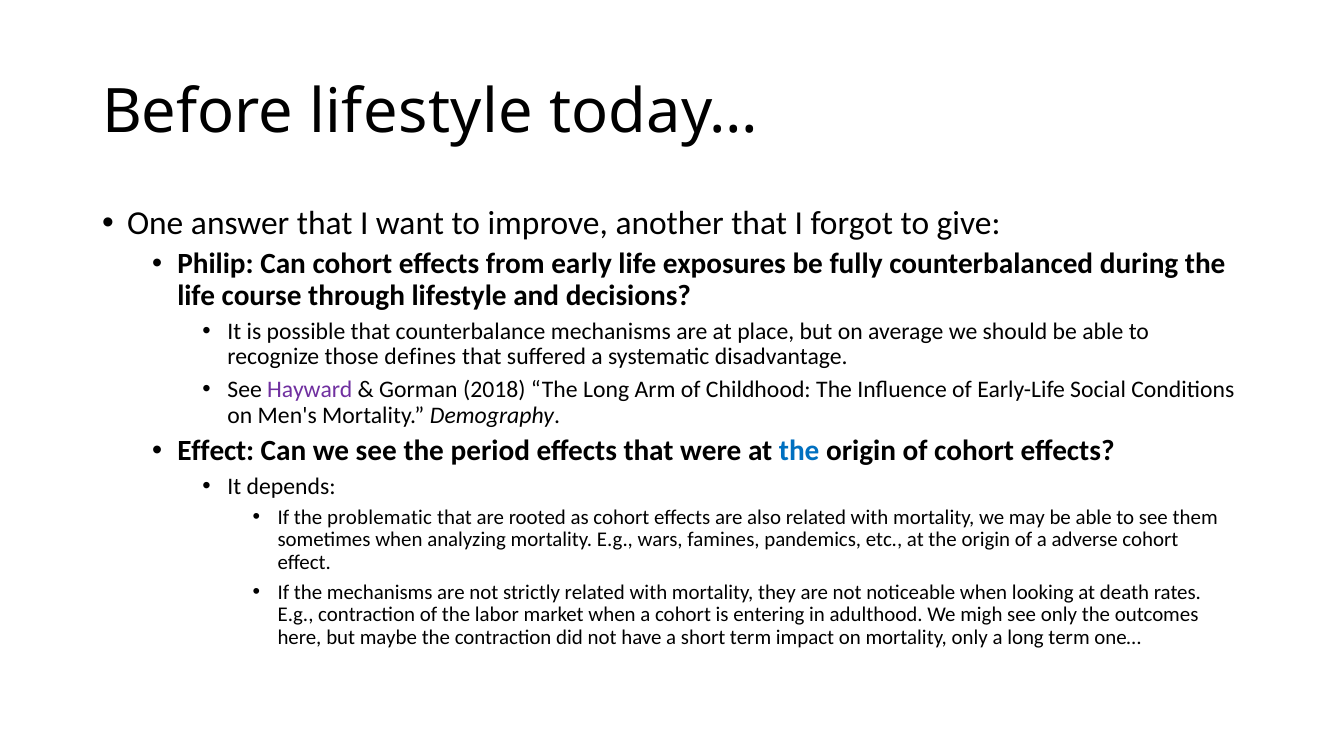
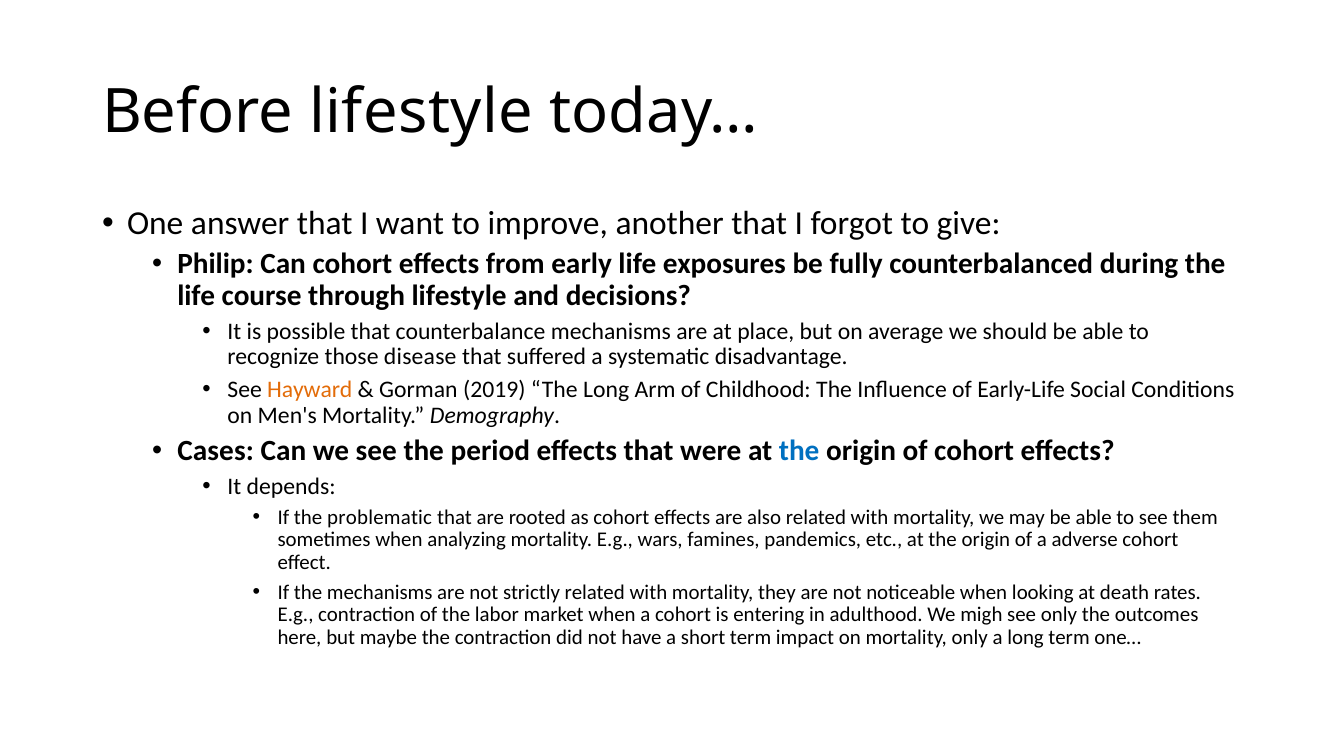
defines: defines -> disease (420, 357)
Hayward colour: purple -> orange (310, 389)
2018: 2018 -> 2019 (494, 389)
Effect: Effect -> Cases (216, 451)
